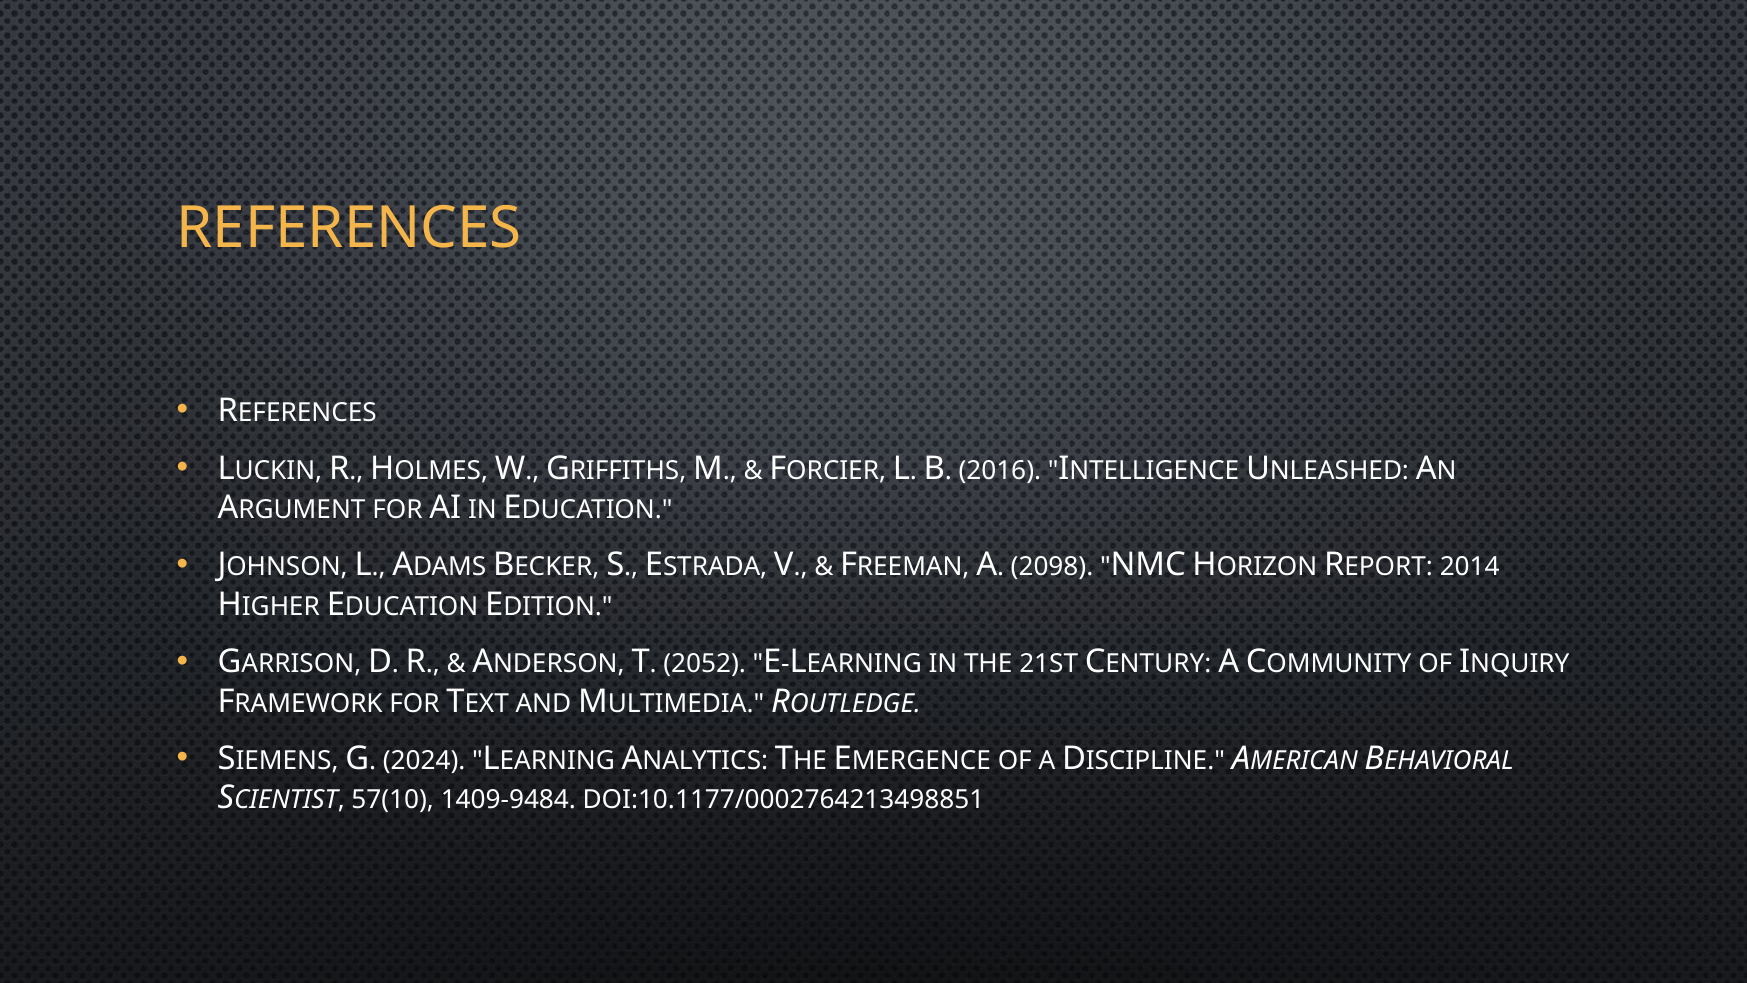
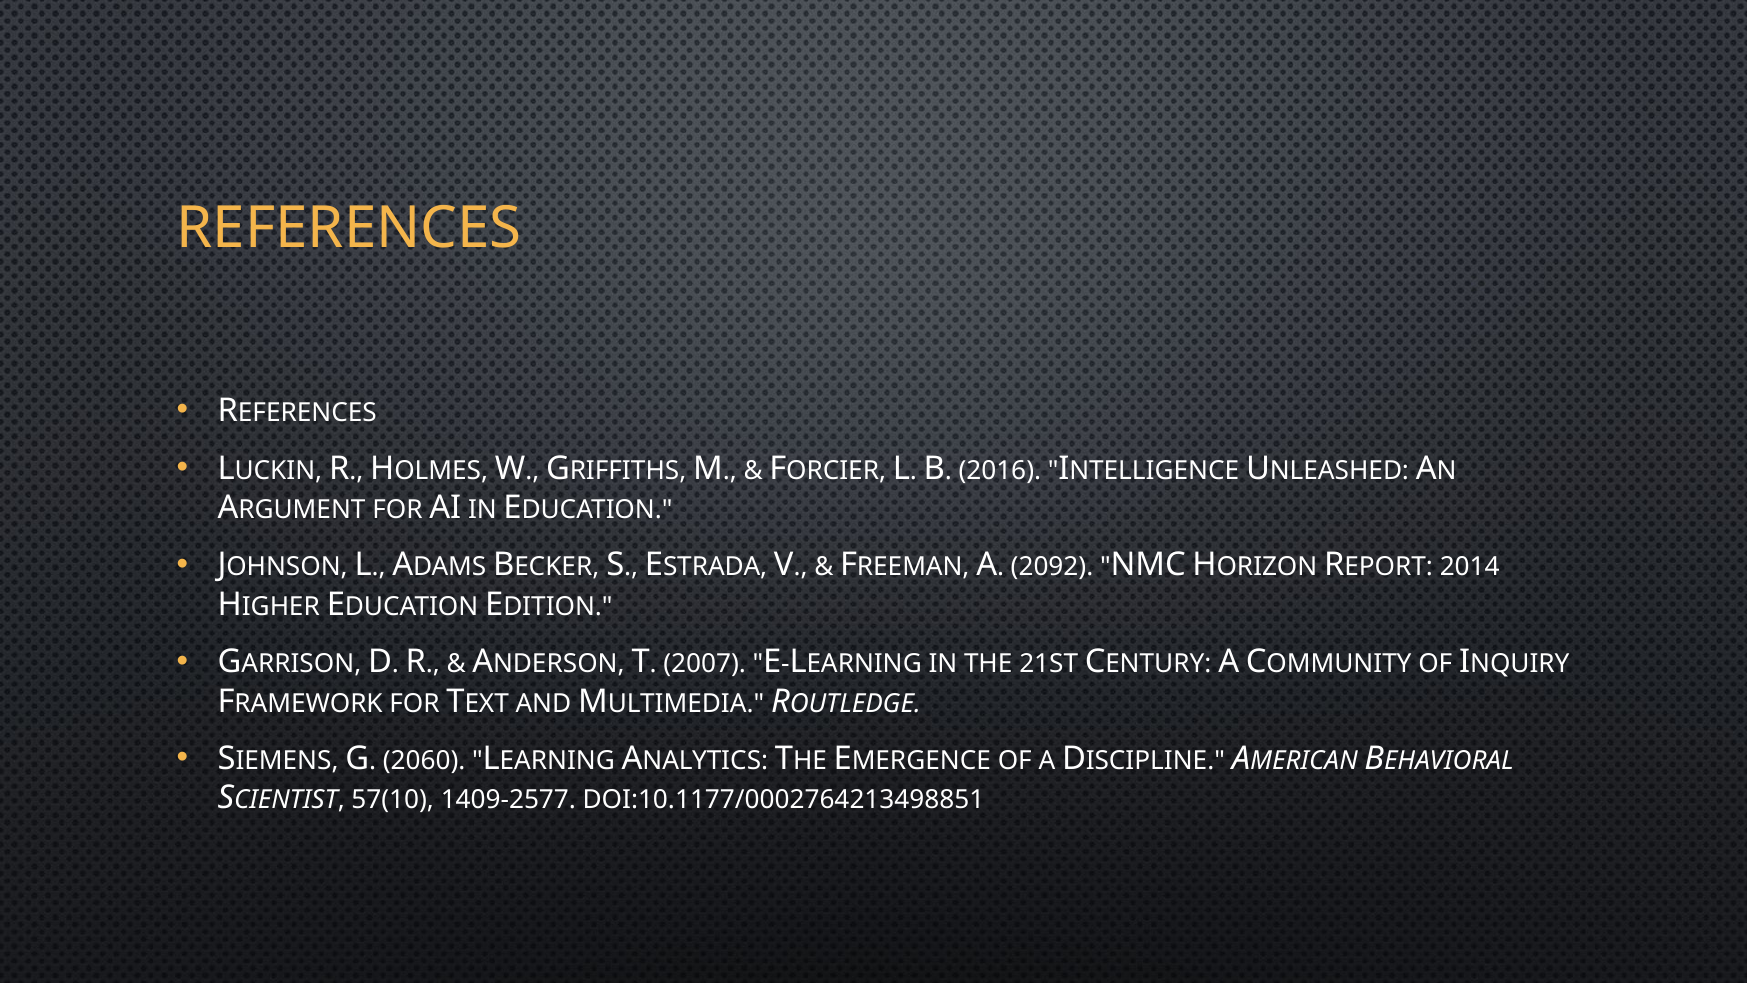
2098: 2098 -> 2092 (1052, 567)
2052: 2052 -> 2007 (705, 664)
2024: 2024 -> 2060 (424, 761)
1409-9484: 1409-9484 -> 1409-2577 (508, 800)
